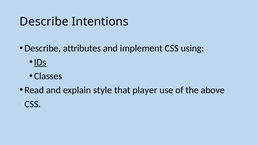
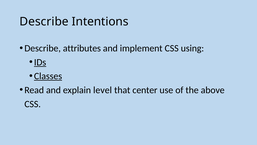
Classes underline: none -> present (48, 76)
style: style -> level (103, 90)
player: player -> center (145, 90)
